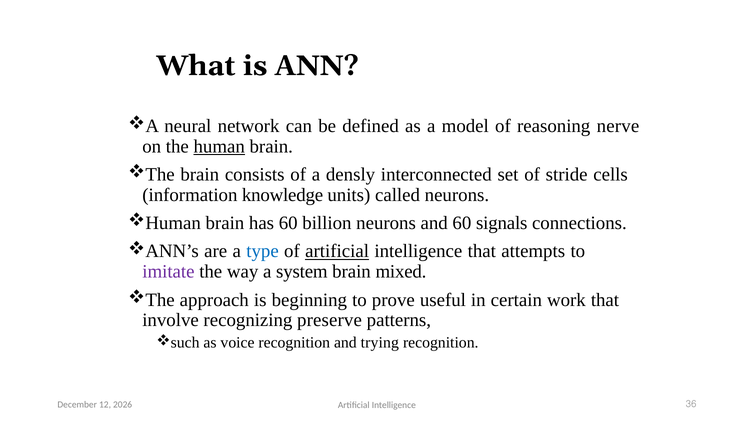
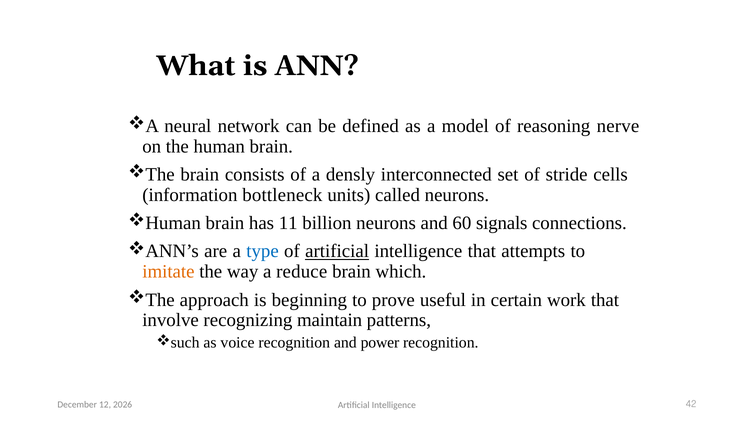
human underline: present -> none (219, 146)
knowledge: knowledge -> bottleneck (282, 195)
has 60: 60 -> 11 (288, 223)
imitate colour: purple -> orange (168, 272)
system: system -> reduce (302, 272)
mixed: mixed -> which (401, 272)
preserve: preserve -> maintain (330, 320)
trying: trying -> power (380, 343)
36: 36 -> 42 (691, 404)
